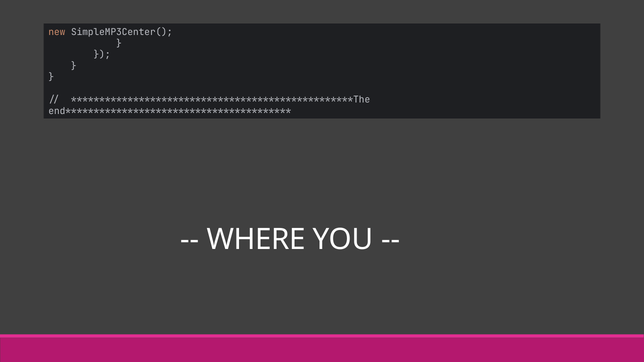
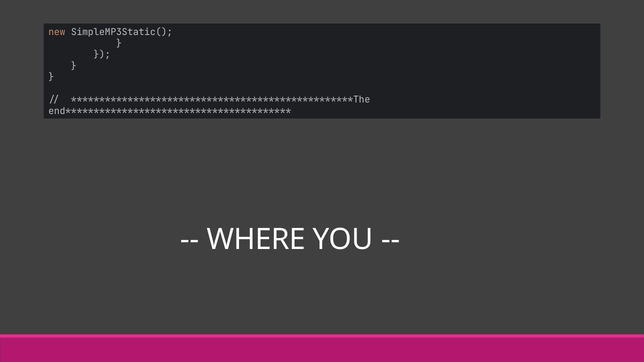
SimpleMP3Center(: SimpleMP3Center( -> SimpleMP3Static( (122, 32)
